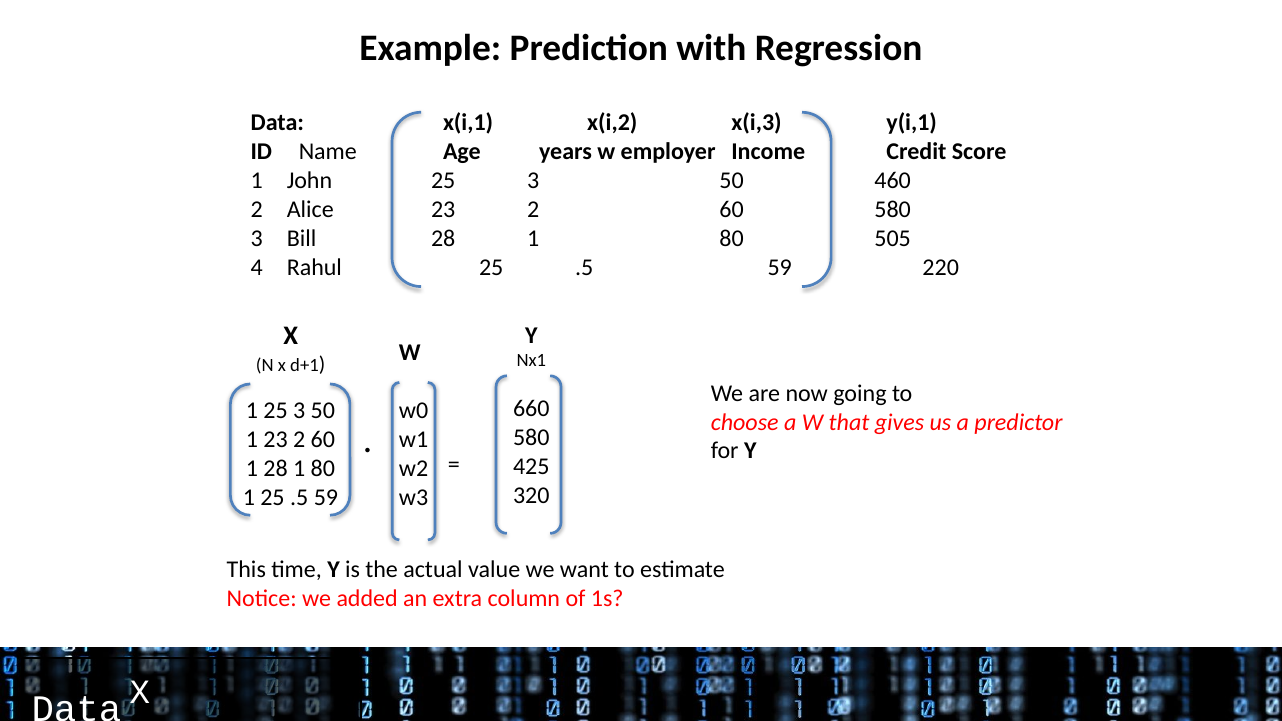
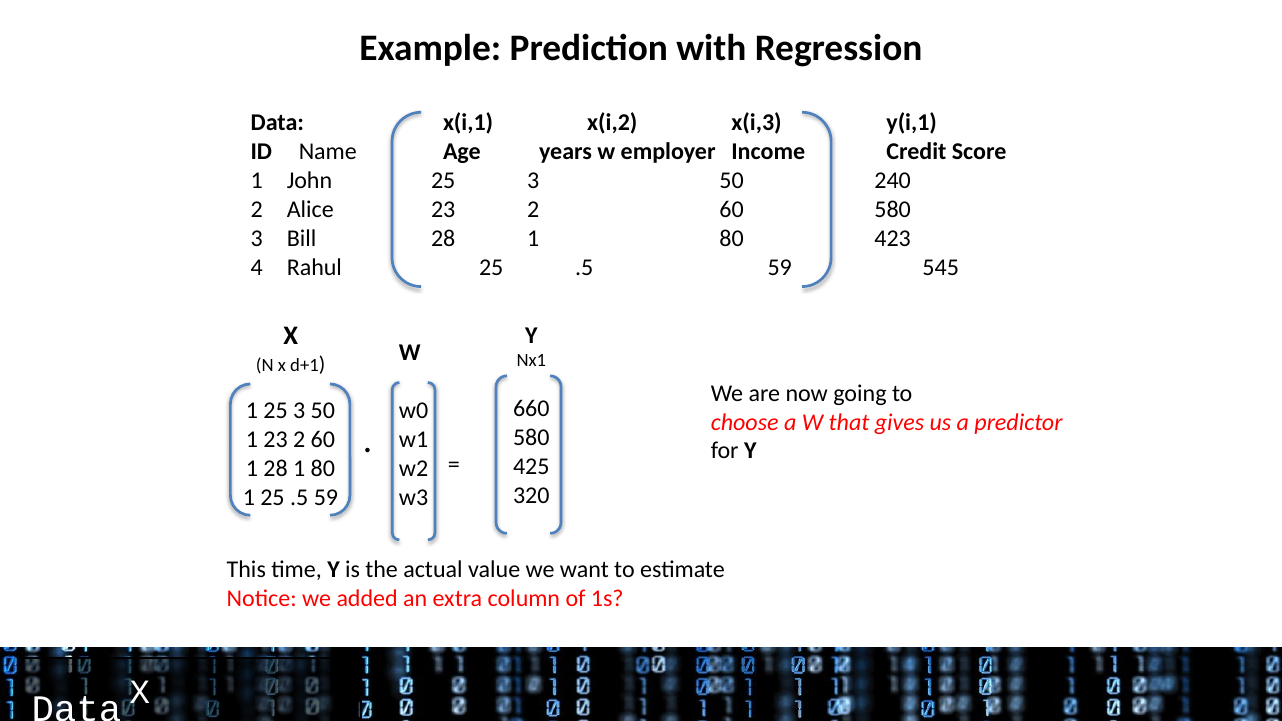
460: 460 -> 240 (893, 181)
505: 505 -> 423 (893, 238)
220: 220 -> 545 (941, 267)
